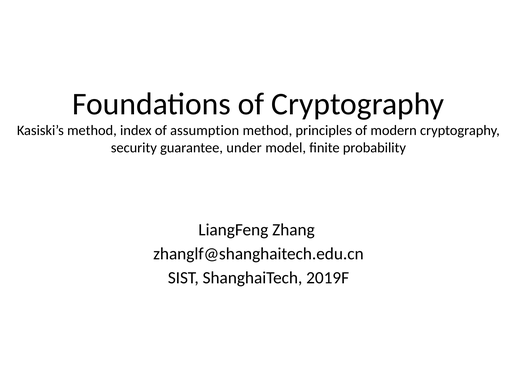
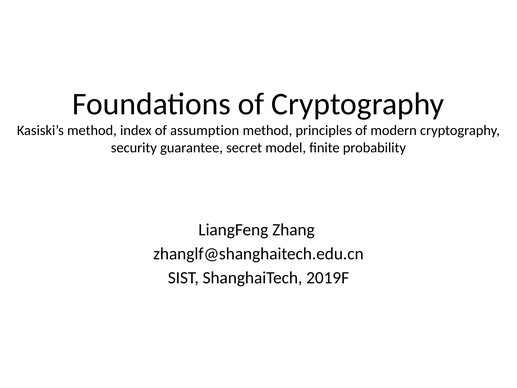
under: under -> secret (244, 148)
